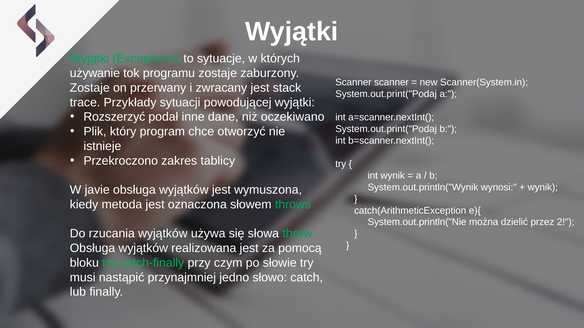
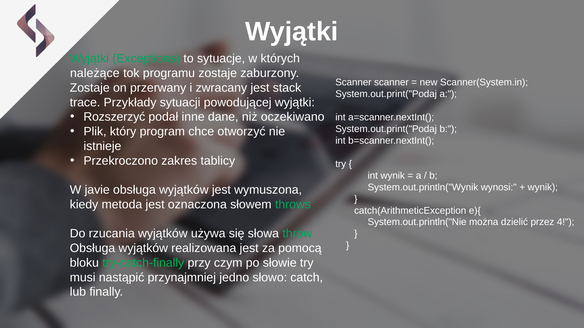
używanie: używanie -> należące (95, 73)
2: 2 -> 4 (566, 222)
